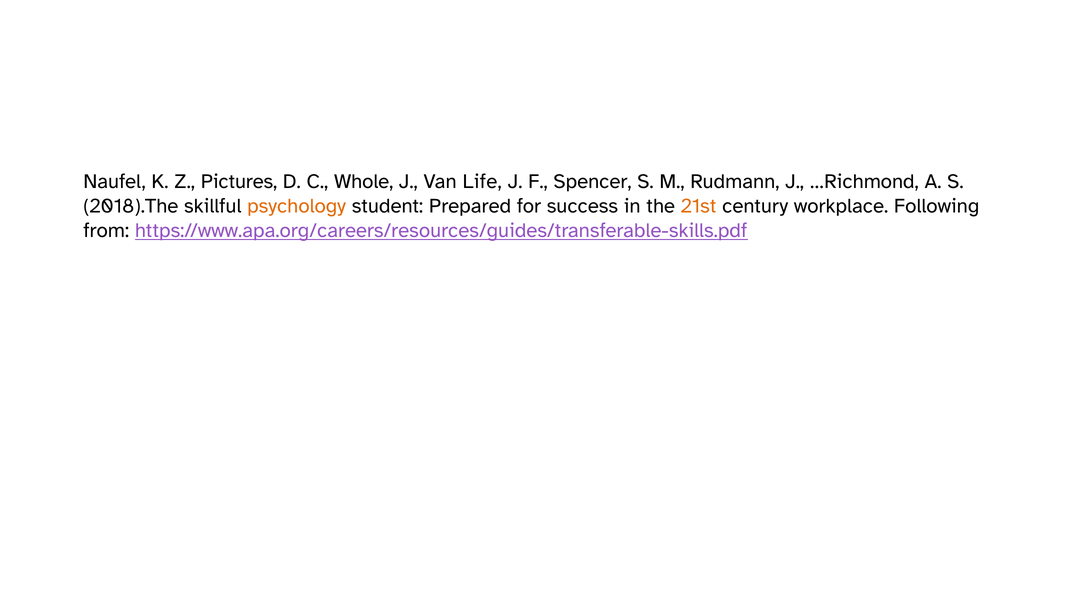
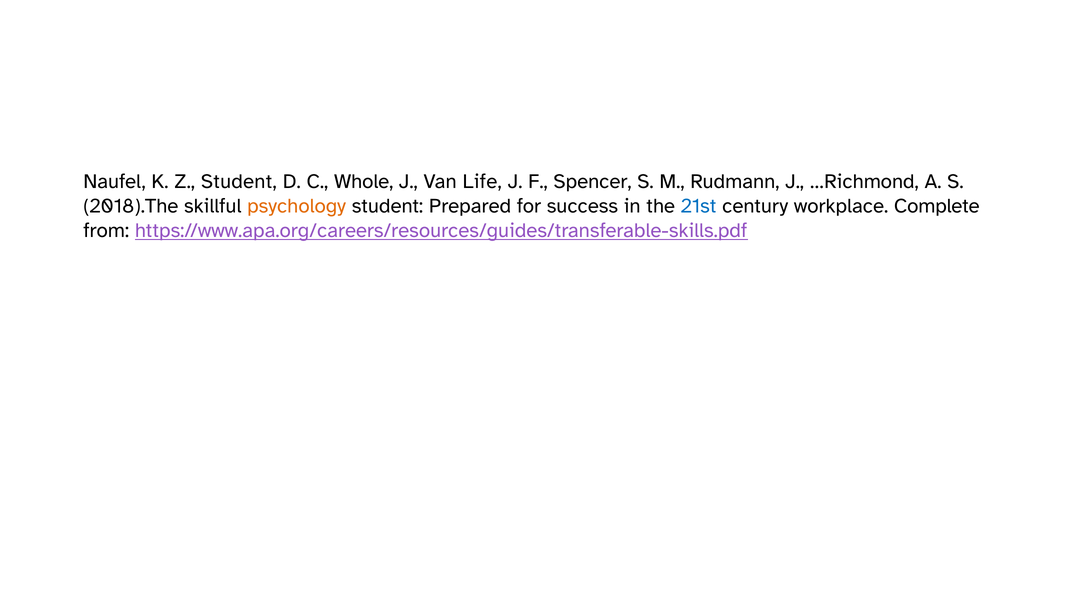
Z Pictures: Pictures -> Student (239, 181)
21st colour: orange -> blue (699, 206)
Following: Following -> Complete (937, 206)
